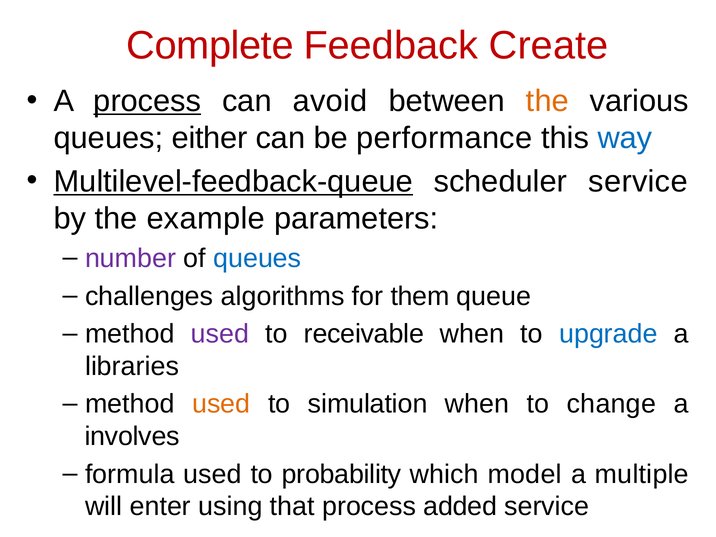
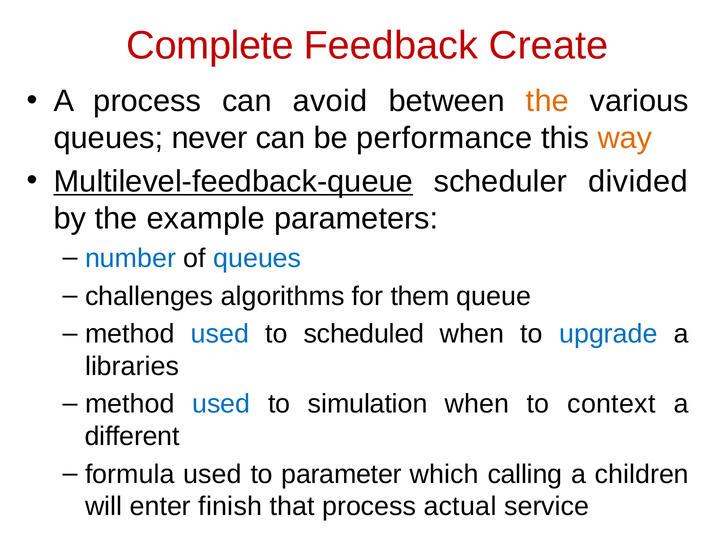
process underline: present -> none (147, 101)
either: either -> never (210, 138)
way colour: blue -> orange (625, 138)
scheduler service: service -> divided (638, 181)
number colour: purple -> blue (131, 258)
used colour: purple -> blue (220, 334)
receivable: receivable -> scheduled (364, 334)
used colour: orange -> blue (221, 404)
change: change -> context (611, 404)
involves: involves -> different (132, 436)
probability: probability -> parameter (342, 474)
model: model -> calling (525, 474)
multiple: multiple -> children (642, 474)
using: using -> finish (230, 506)
added: added -> actual (460, 506)
